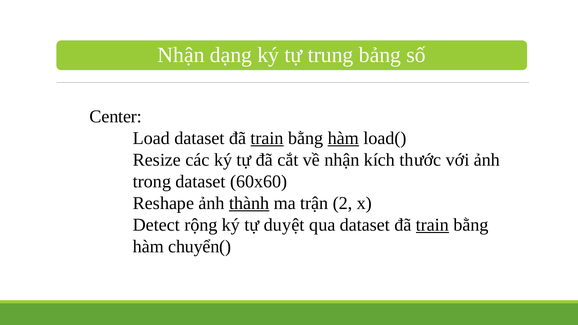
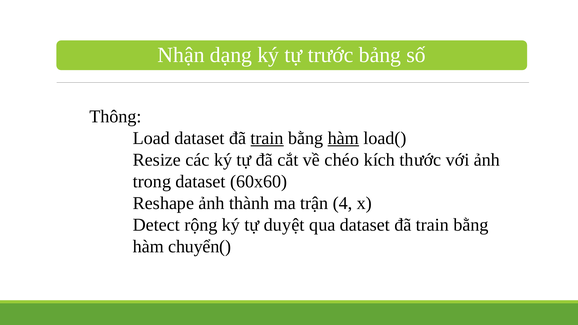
trung: trung -> trước (331, 55)
Center: Center -> Thông (116, 117)
về nhận: nhận -> chéo (342, 160)
thành underline: present -> none (249, 203)
2: 2 -> 4 (343, 203)
train underline: present -> none (432, 225)
